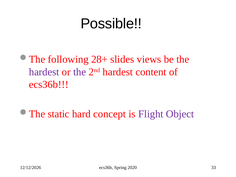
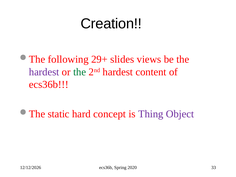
Possible: Possible -> Creation (111, 24)
28+: 28+ -> 29+ (99, 59)
the colour: purple -> green (80, 72)
Flight: Flight -> Thing (151, 114)
